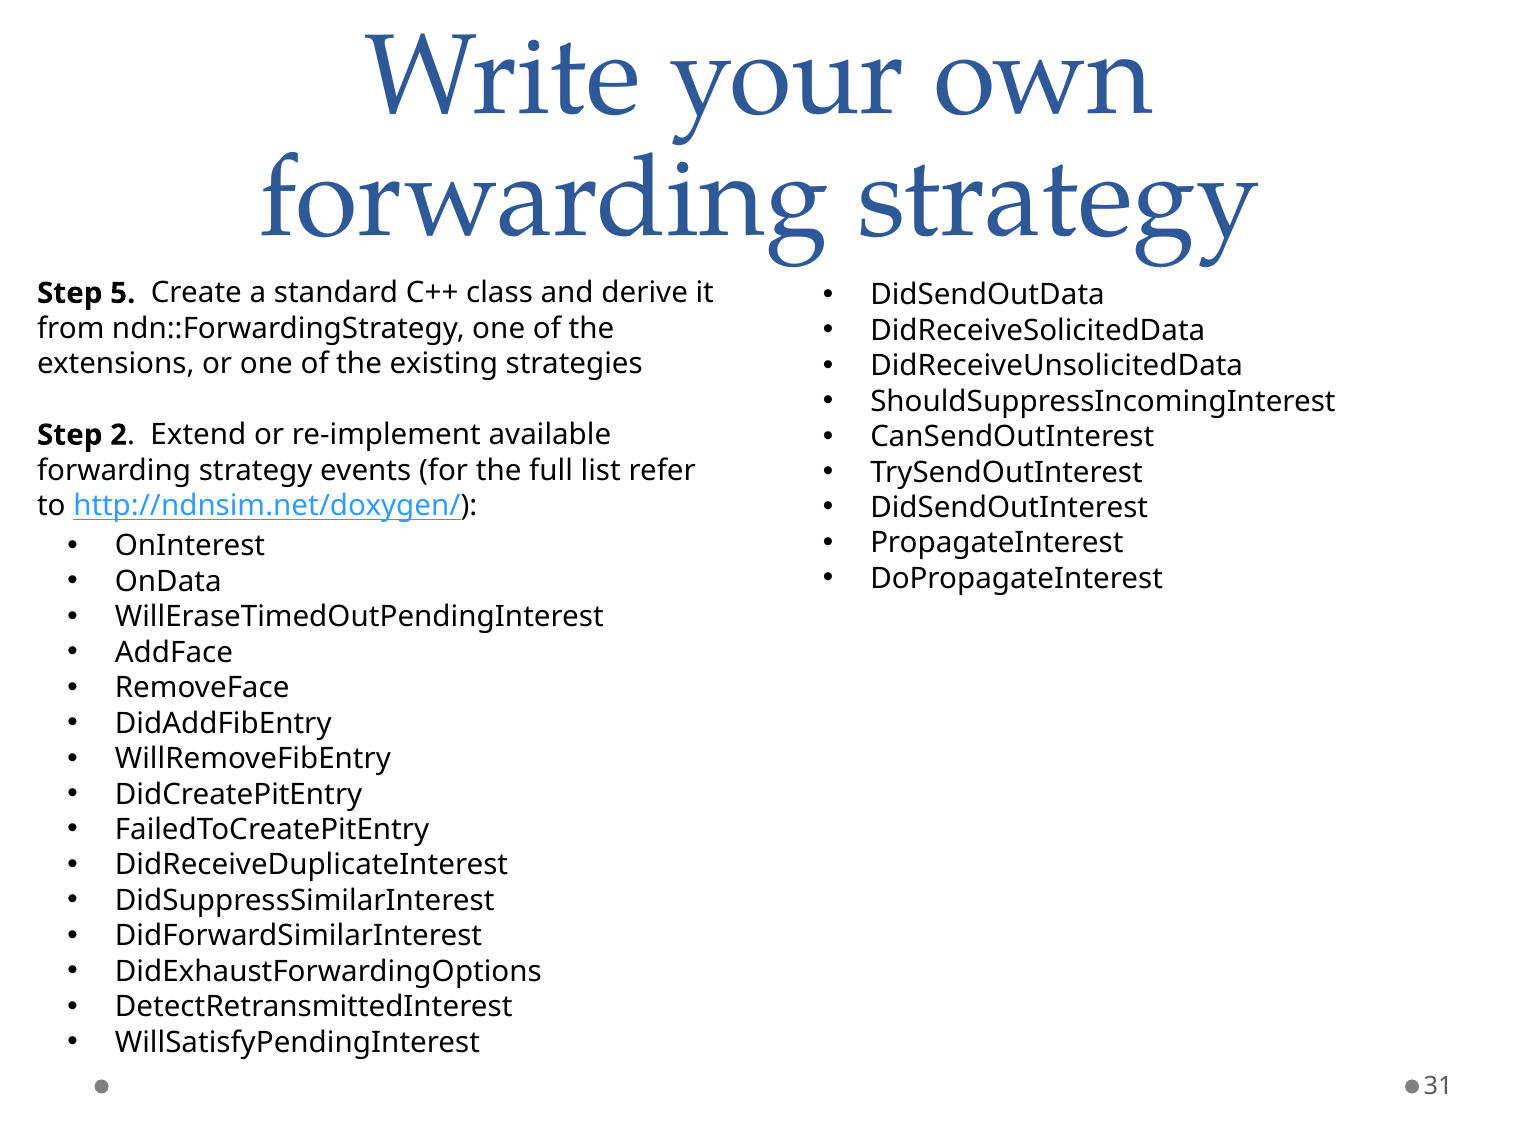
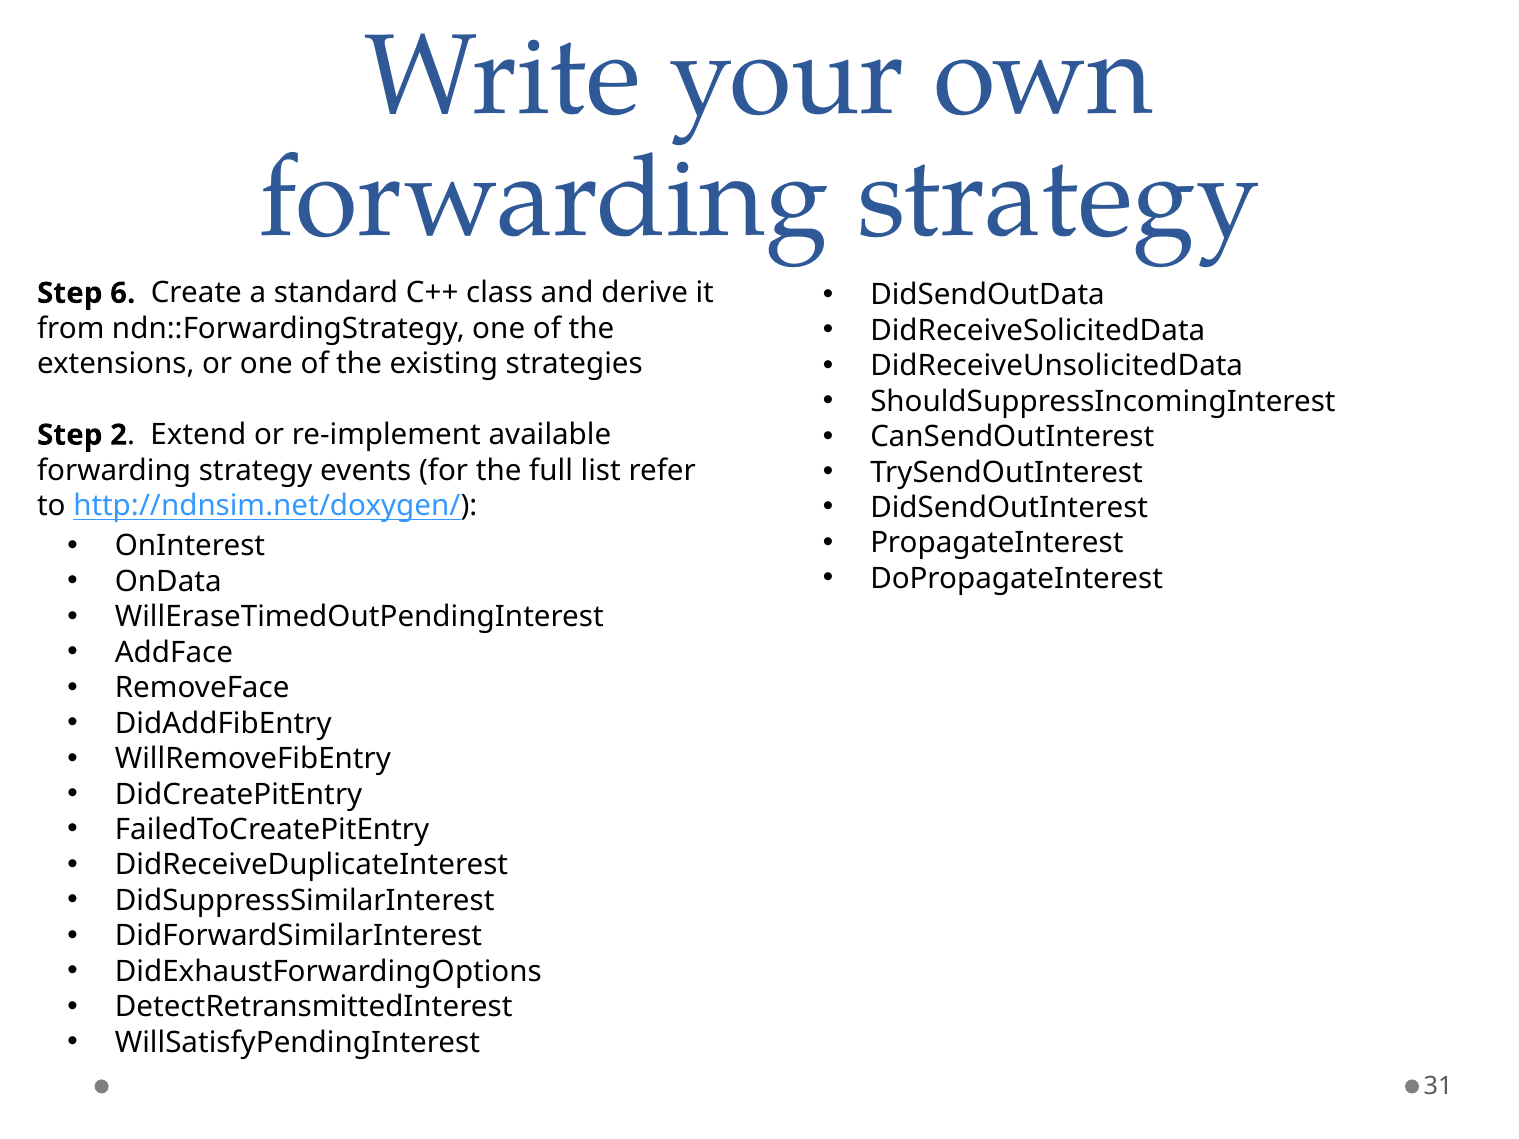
5: 5 -> 6 (123, 293)
